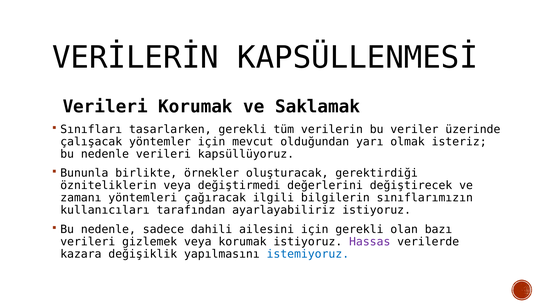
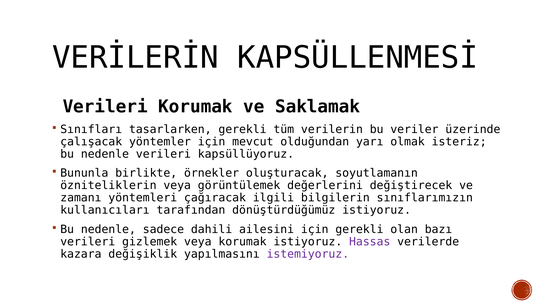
gerektirdiği: gerektirdiği -> soyutlamanın (377, 173)
değiştirmedi: değiştirmedi -> görüntülemek (239, 185)
ayarlayabiliriz: ayarlayabiliriz -> dönüştürdüğümüz (284, 210)
istemiyoruz colour: blue -> purple (308, 254)
